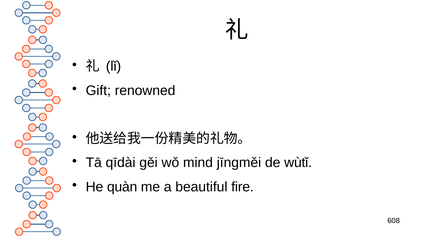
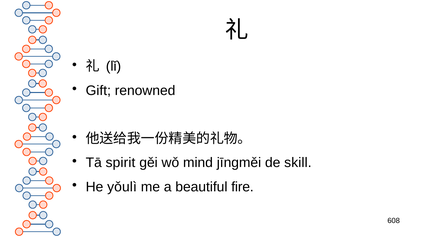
qīdài: qīdài -> spirit (120, 163)
wùtǐ: wùtǐ -> skill (298, 163)
quàn: quàn -> yǒulì (122, 187)
